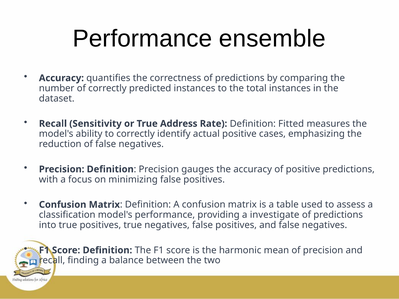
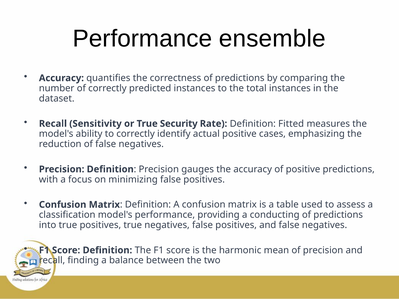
Address: Address -> Security (179, 124)
investigate: investigate -> conducting (275, 215)
